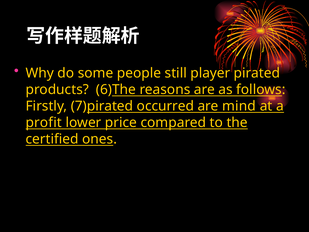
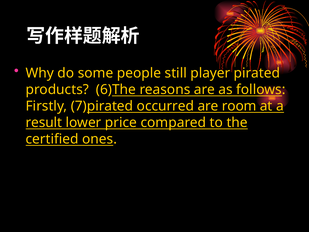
mind: mind -> room (239, 106)
profit: profit -> result (44, 123)
